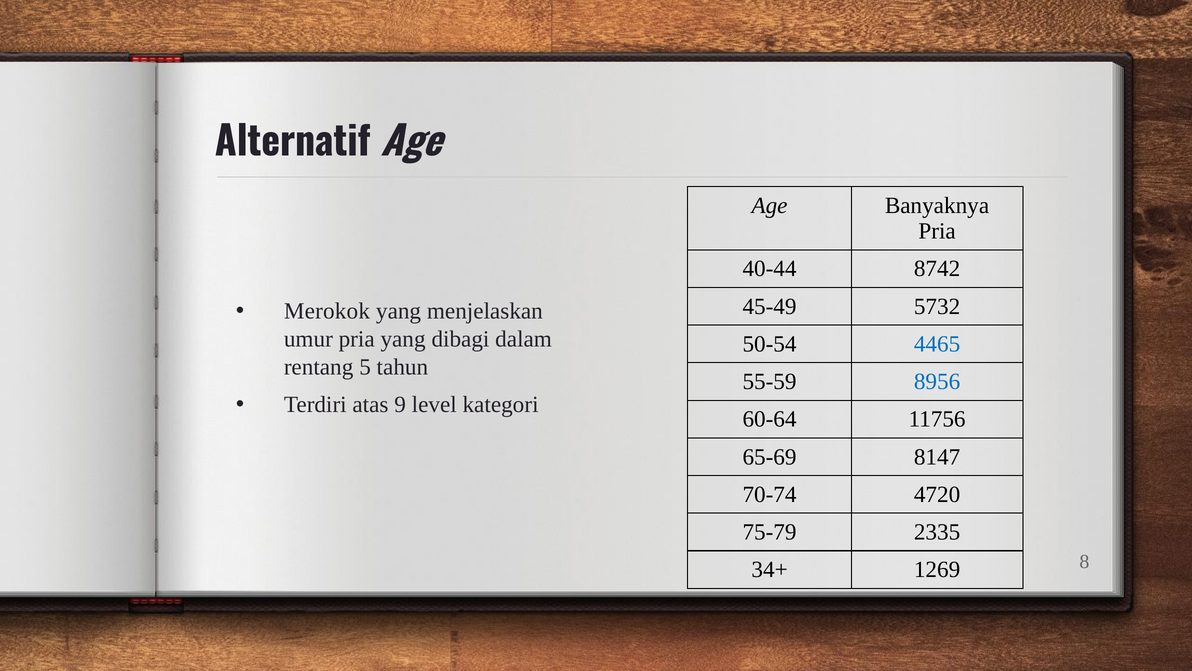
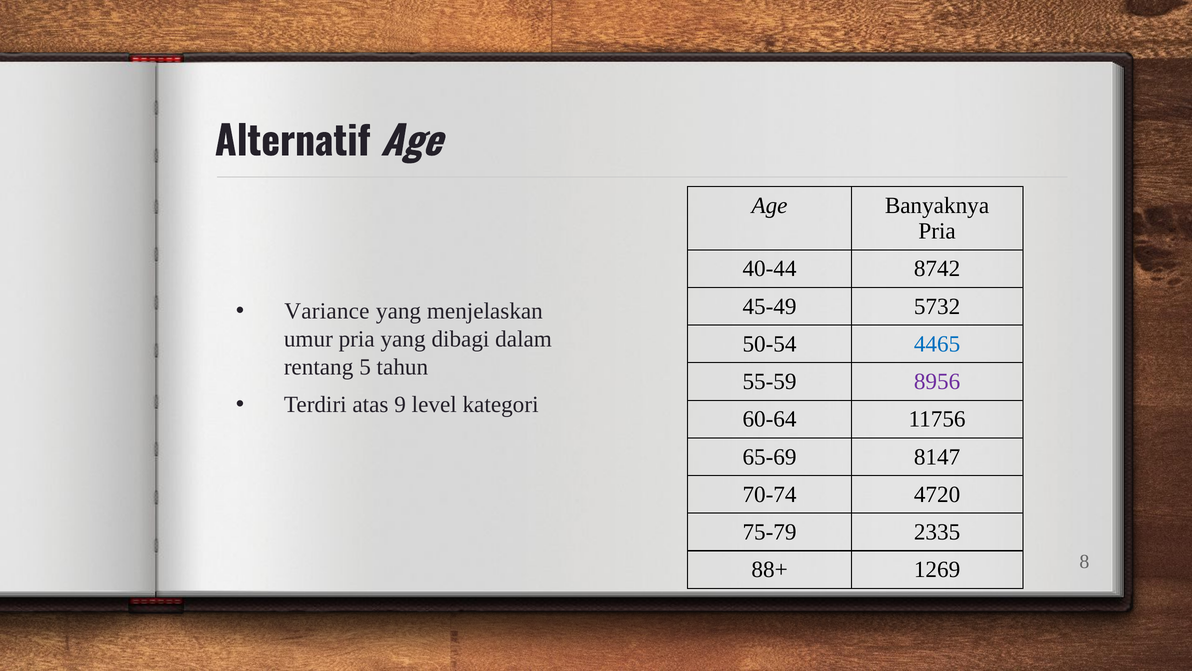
Merokok: Merokok -> Variance (327, 311)
8956 colour: blue -> purple (937, 381)
34+: 34+ -> 88+ (770, 569)
